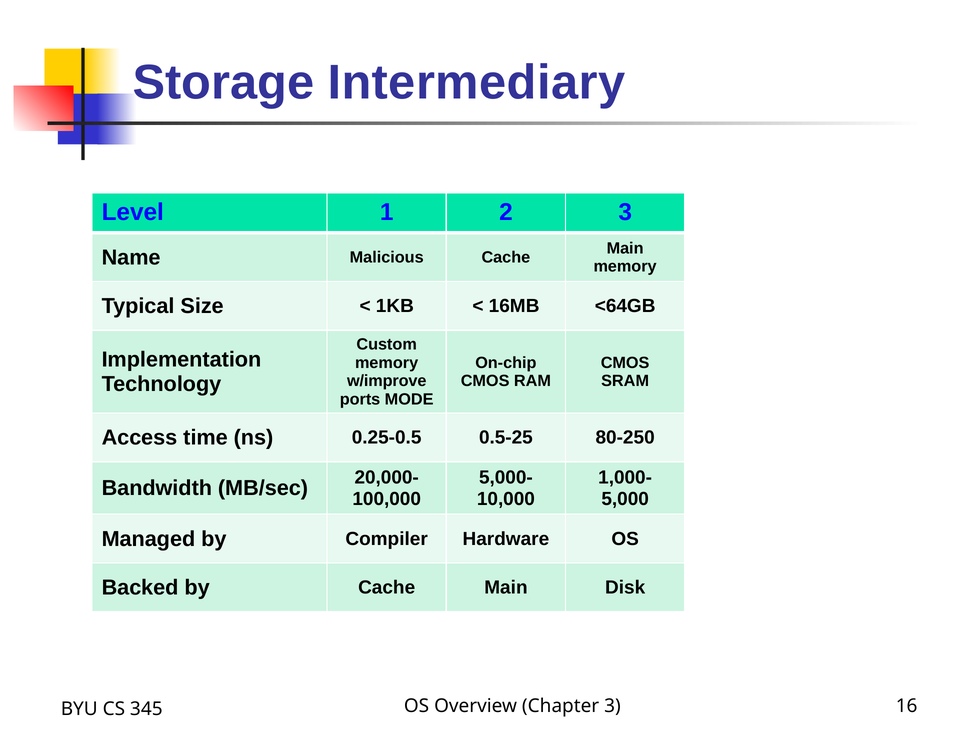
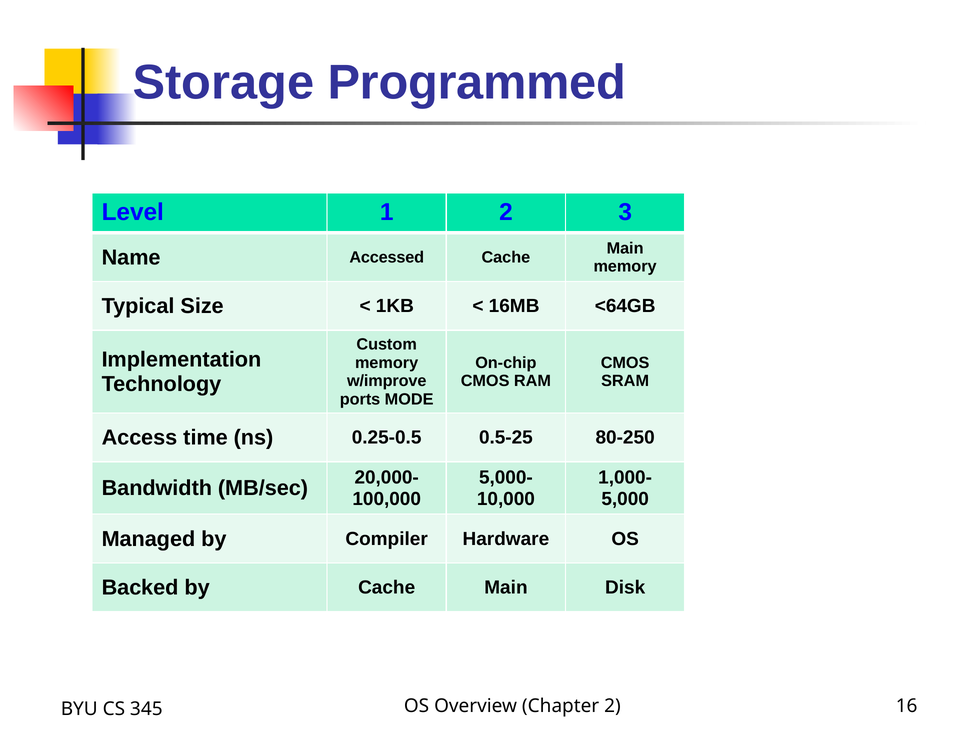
Intermediary: Intermediary -> Programmed (477, 82)
Malicious: Malicious -> Accessed (387, 257)
Chapter 3: 3 -> 2 (612, 706)
